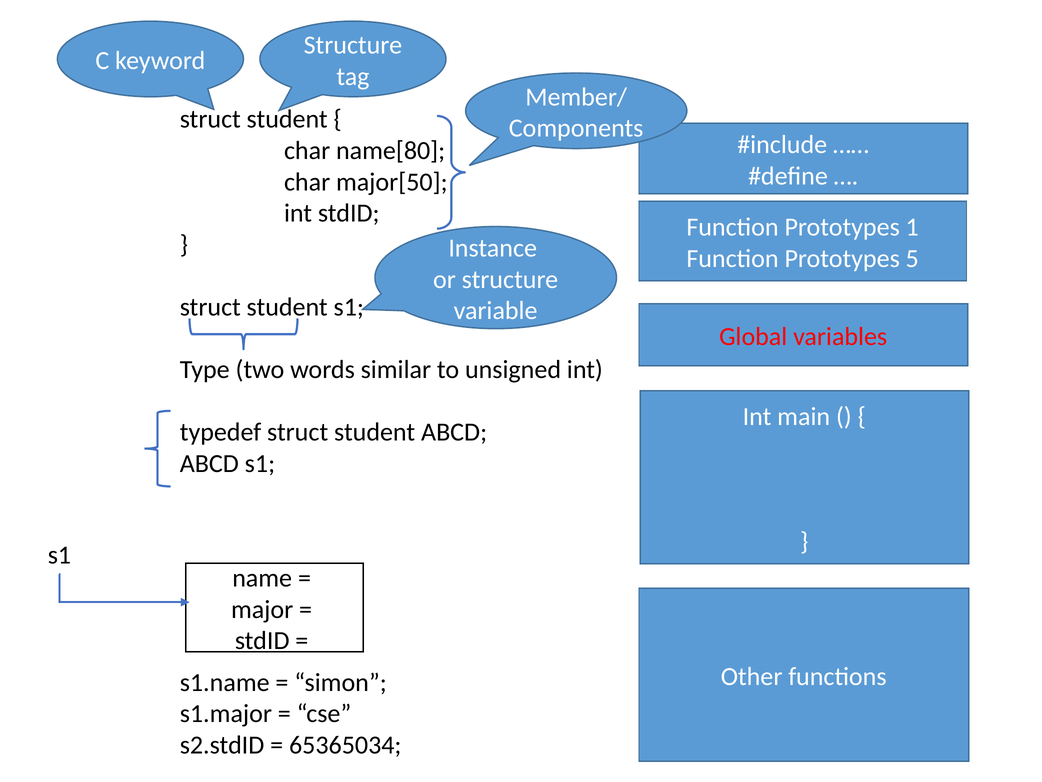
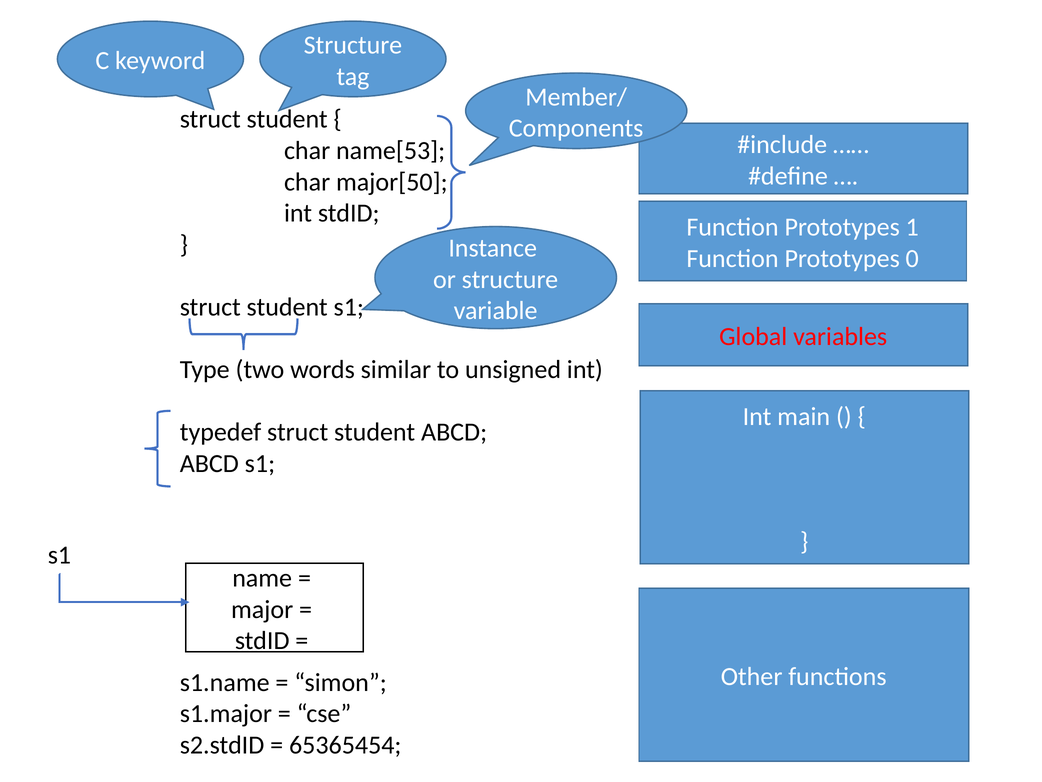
name[80: name[80 -> name[53 (391, 151)
5: 5 -> 0 (912, 258)
65365034: 65365034 -> 65365454 (345, 745)
